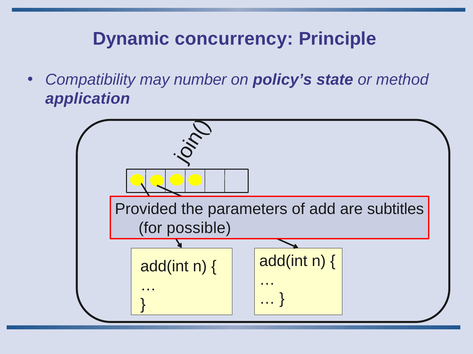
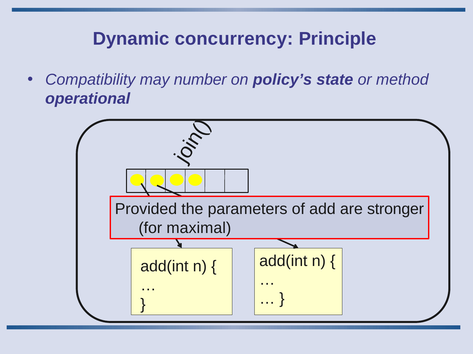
application: application -> operational (88, 99)
subtitles: subtitles -> stronger (396, 210)
possible: possible -> maximal (199, 229)
